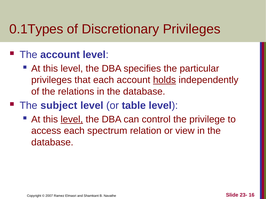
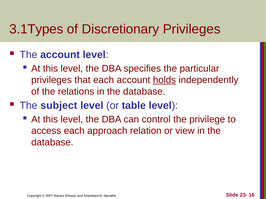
0.1Types: 0.1Types -> 3.1Types (36, 29)
level underline: present -> none (72, 120)
spectrum: spectrum -> approach (107, 131)
